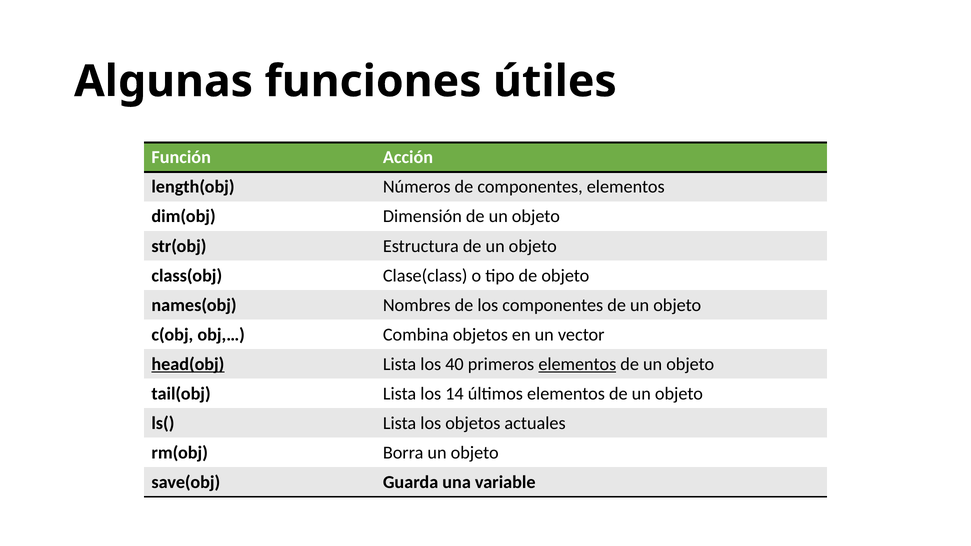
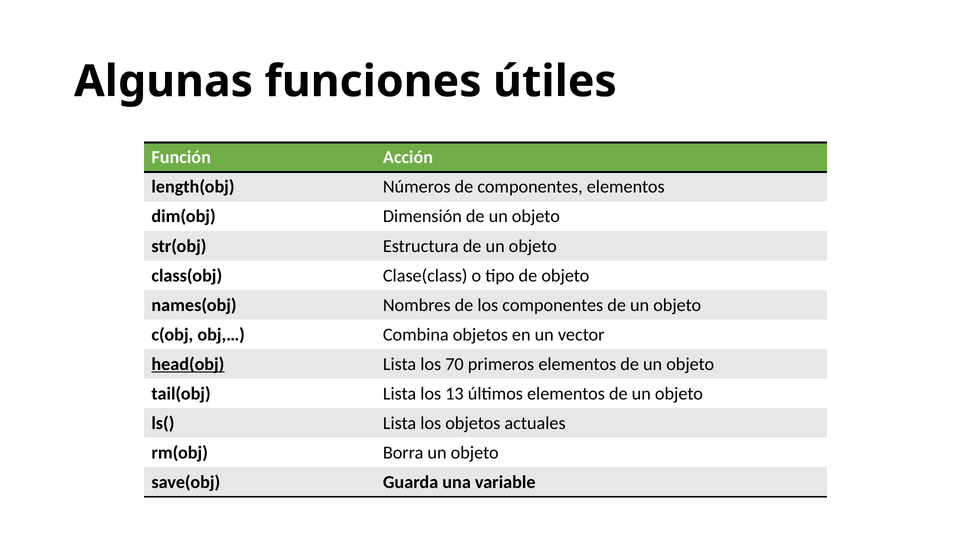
40: 40 -> 70 (454, 364)
elementos underline: present -> none (577, 364)
14: 14 -> 13 (454, 394)
